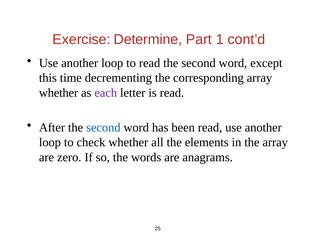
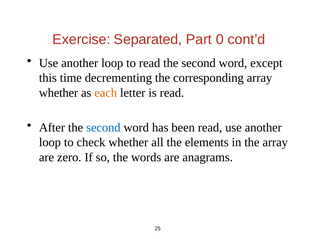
Determine: Determine -> Separated (148, 39)
1: 1 -> 0 (220, 39)
each colour: purple -> orange (106, 93)
